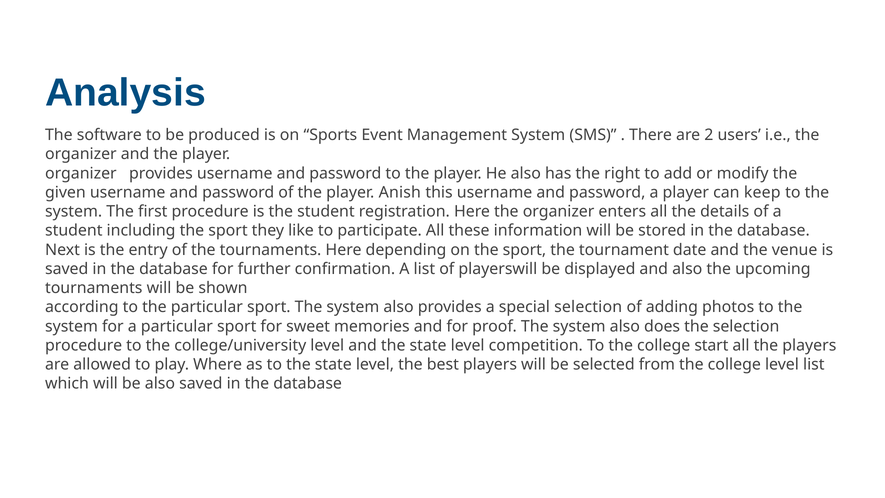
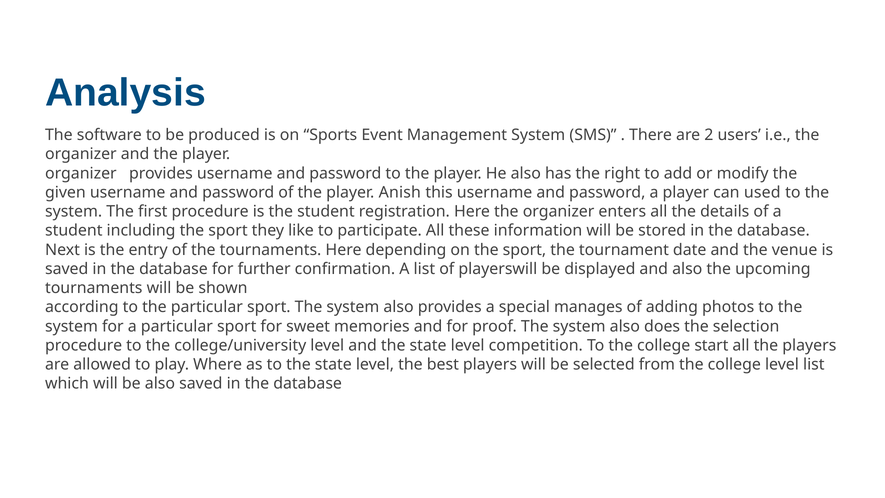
keep: keep -> used (762, 192)
special selection: selection -> manages (588, 307)
